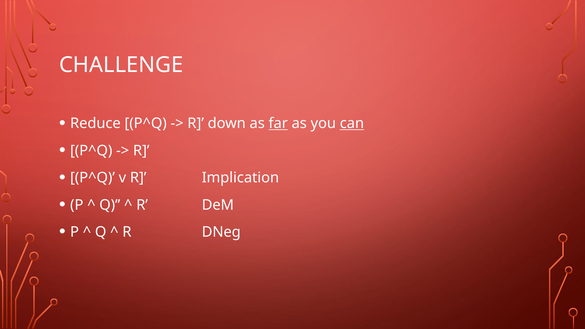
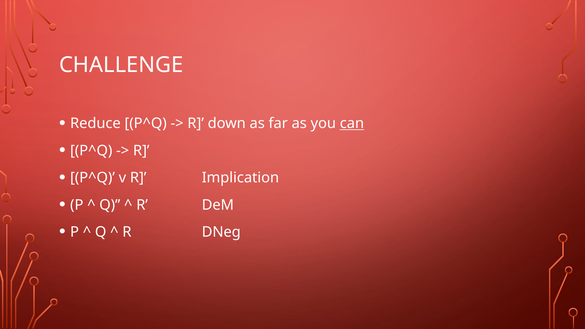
far underline: present -> none (278, 123)
